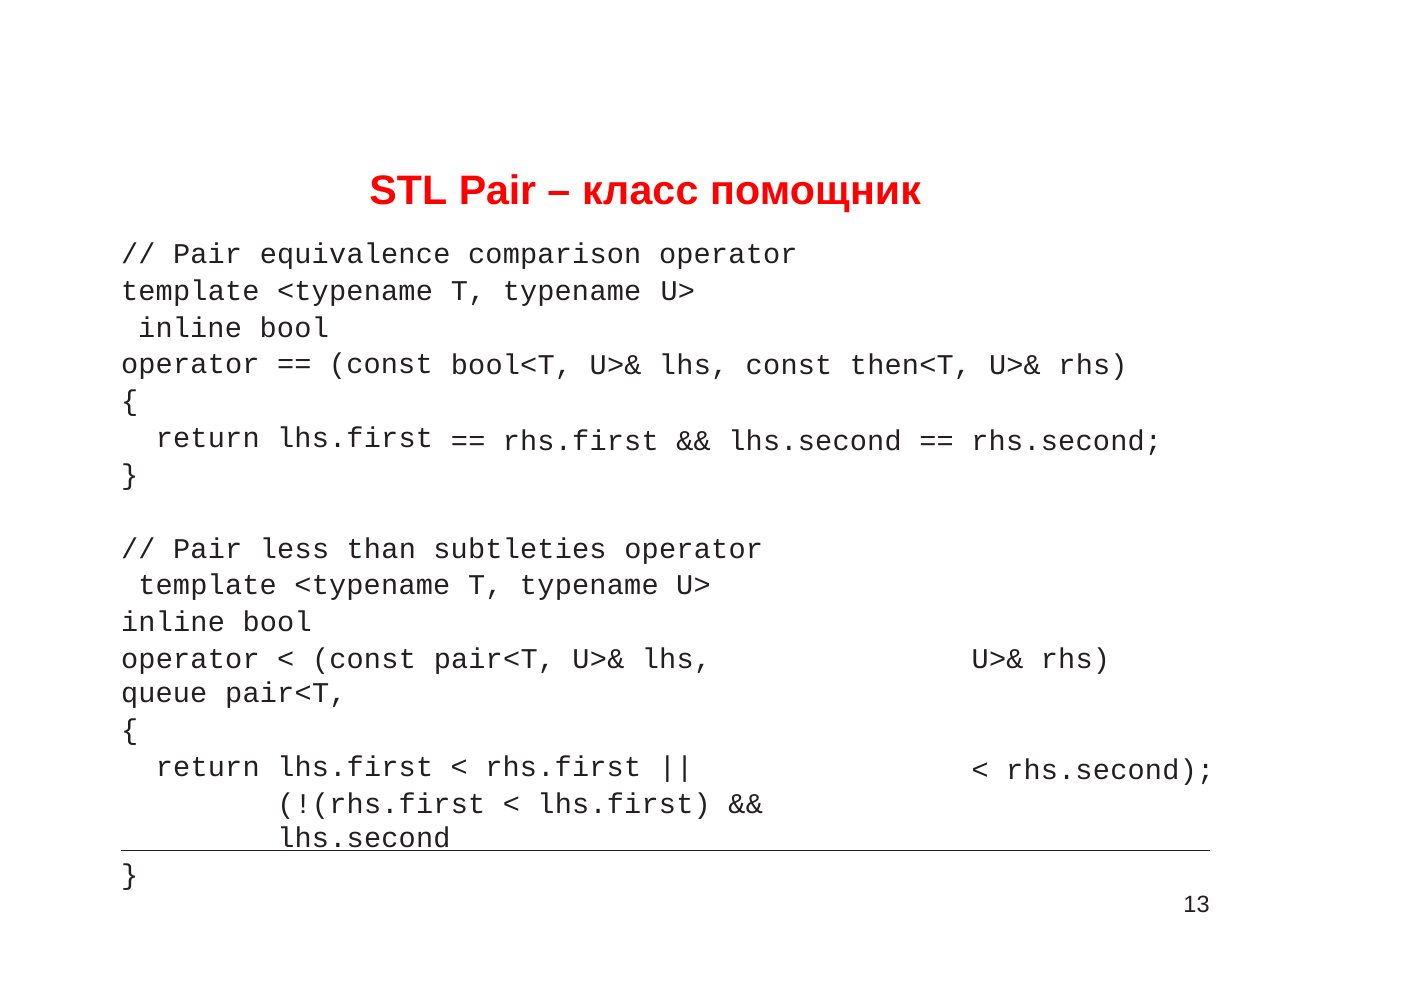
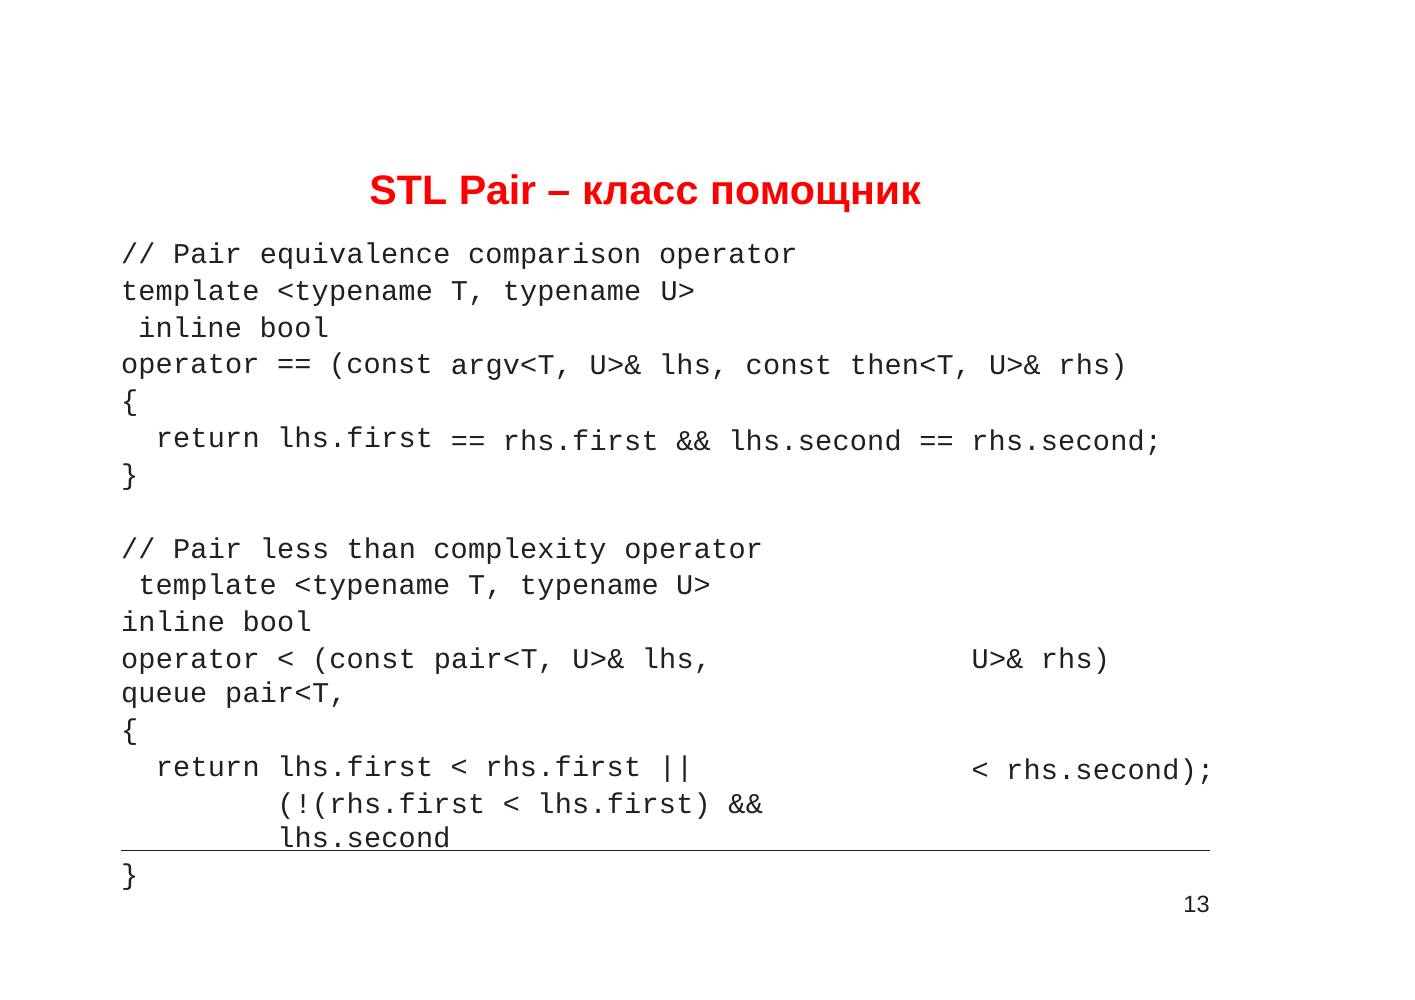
bool<T: bool<T -> argv<T (511, 365)
subtleties: subtleties -> complexity (520, 549)
